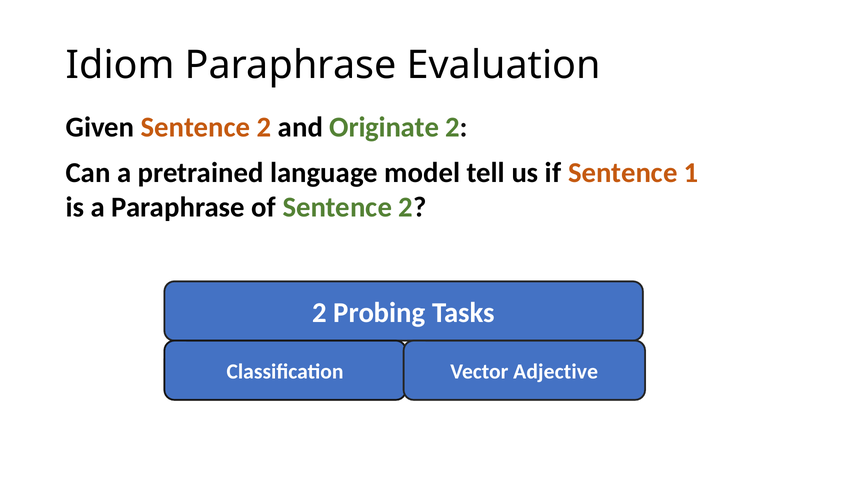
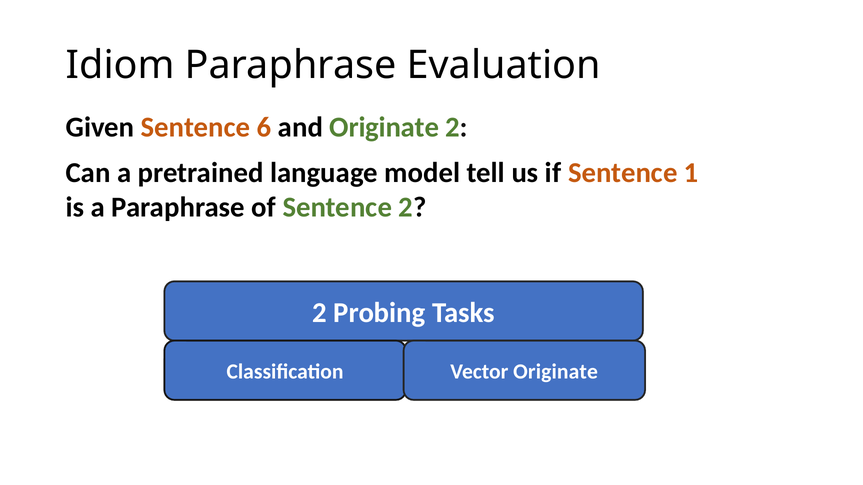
Given Sentence 2: 2 -> 6 (264, 127)
Vector Adjective: Adjective -> Originate (556, 372)
